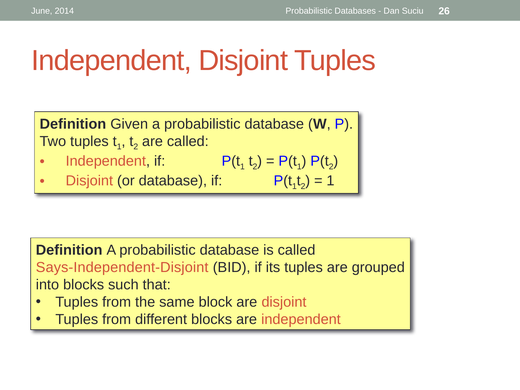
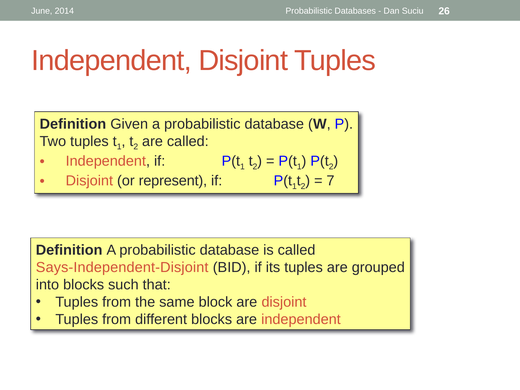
or database: database -> represent (173, 181)
1: 1 -> 7 (331, 181)
